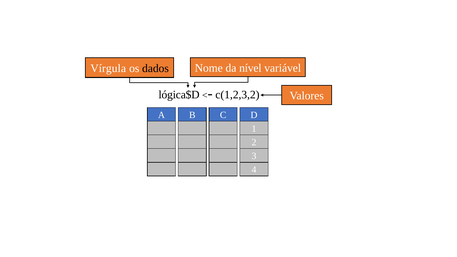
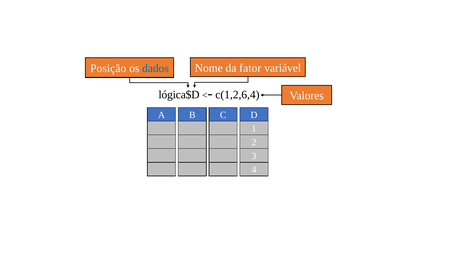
nível: nível -> fator (250, 68)
Vírgula: Vírgula -> Posição (108, 68)
dados colour: black -> blue (155, 68)
c(1,2,3,2: c(1,2,3,2 -> c(1,2,6,4 (237, 95)
